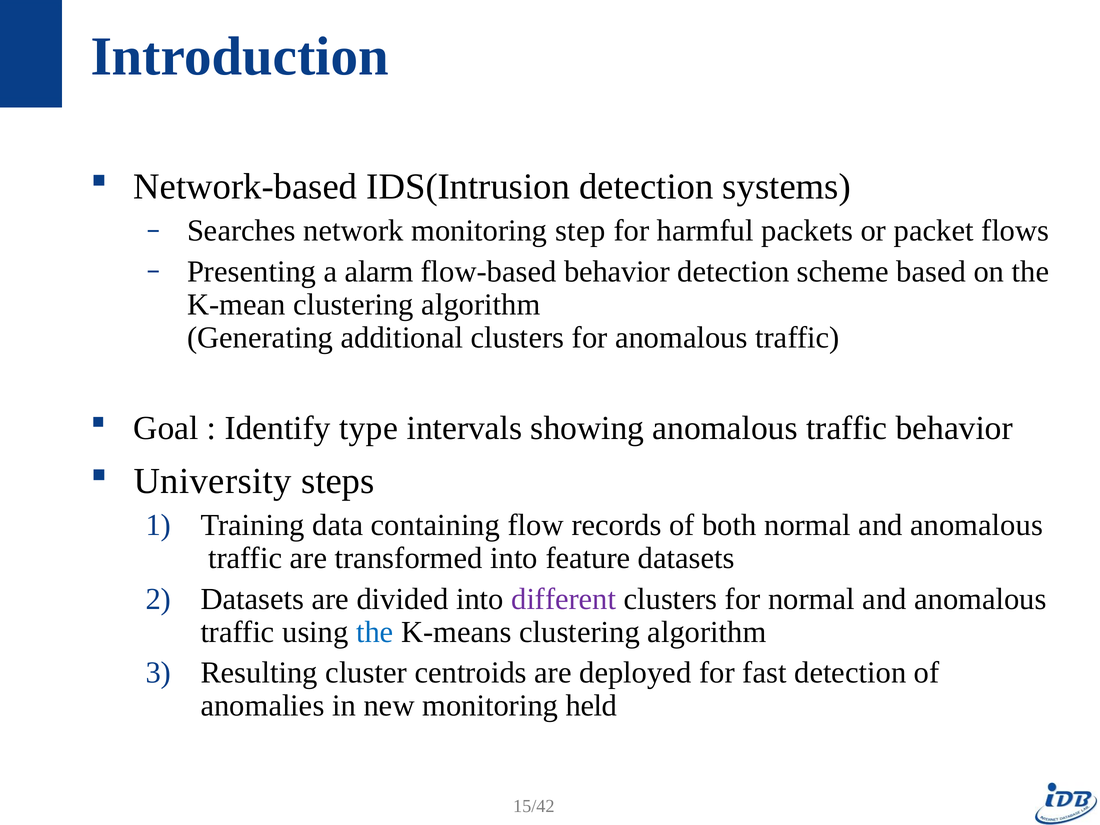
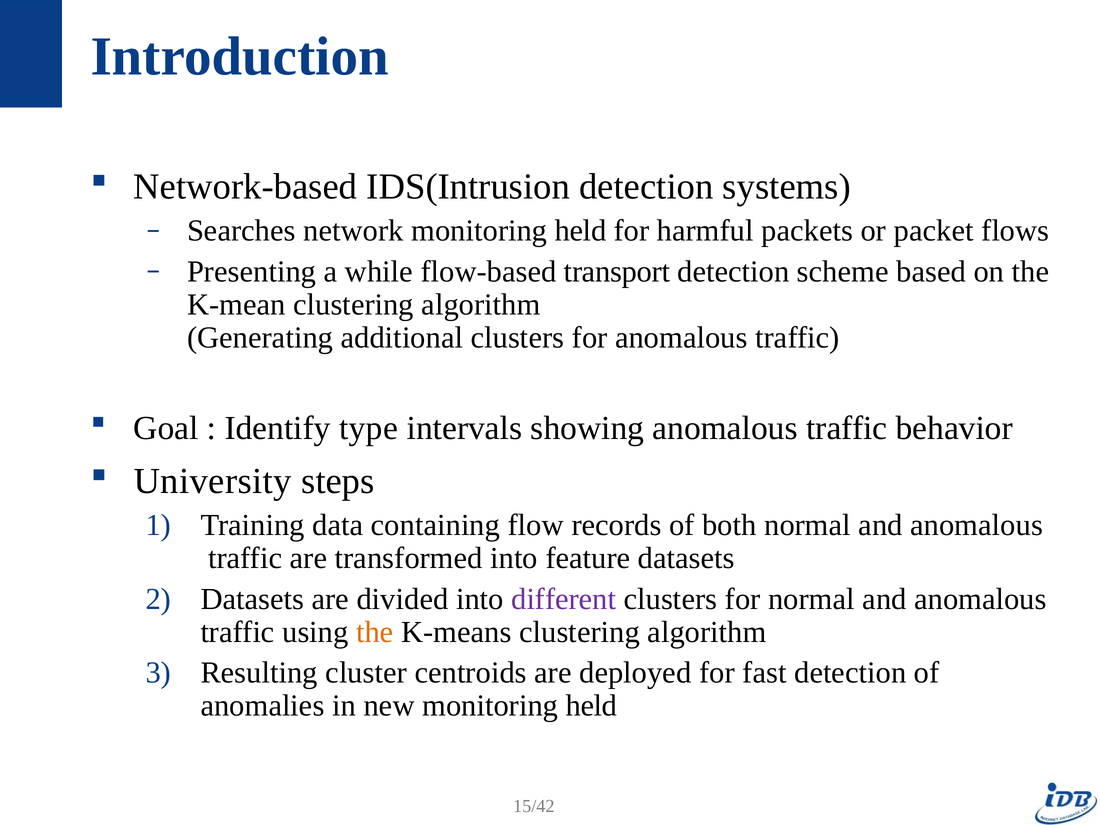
network monitoring step: step -> held (581, 231)
alarm: alarm -> while (379, 272)
flow-based behavior: behavior -> transport (617, 272)
the colour: blue -> orange (375, 632)
